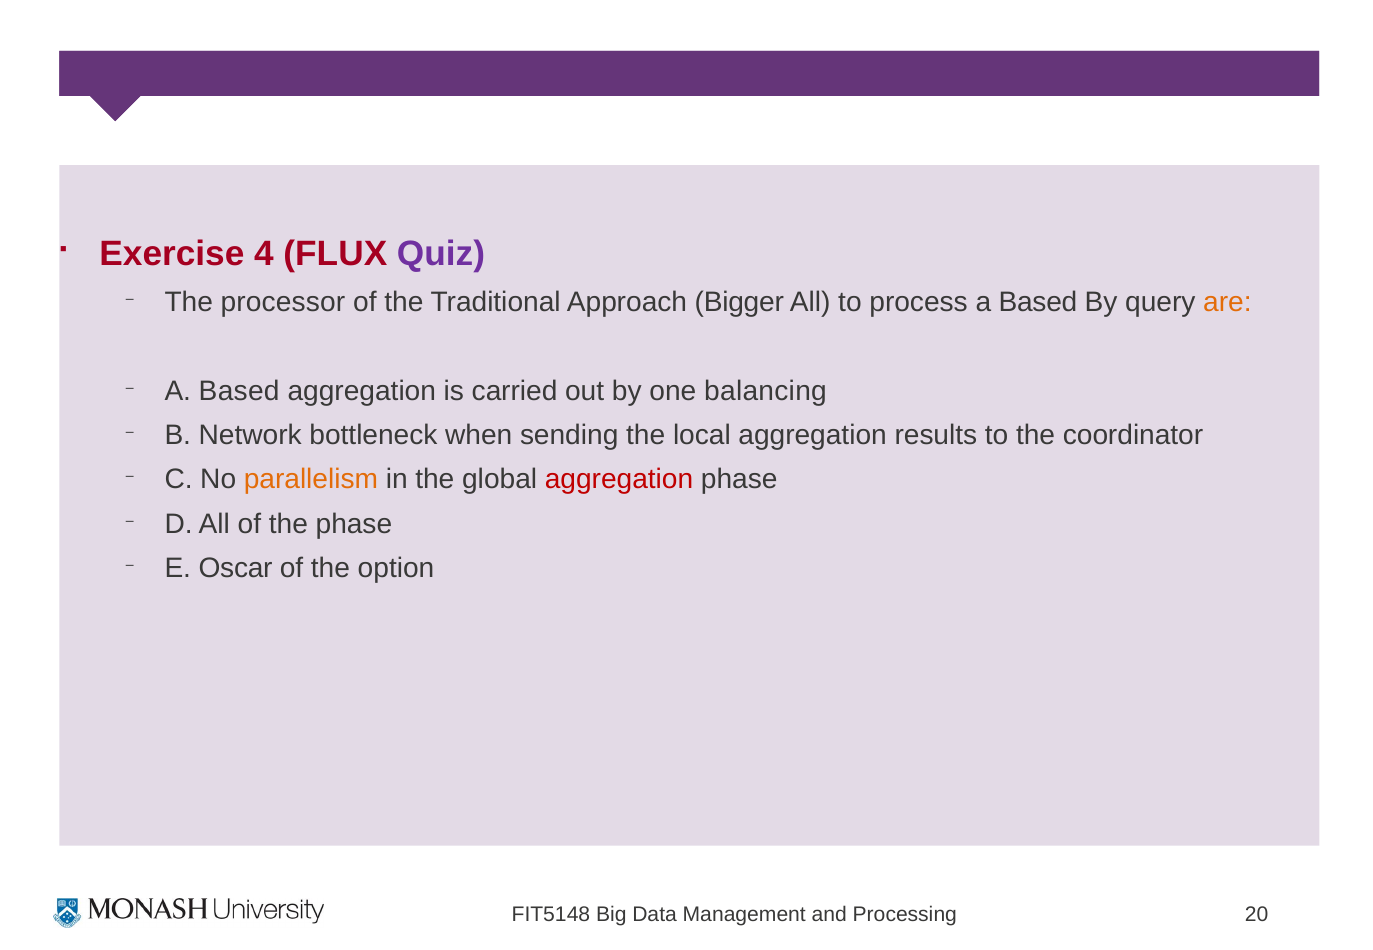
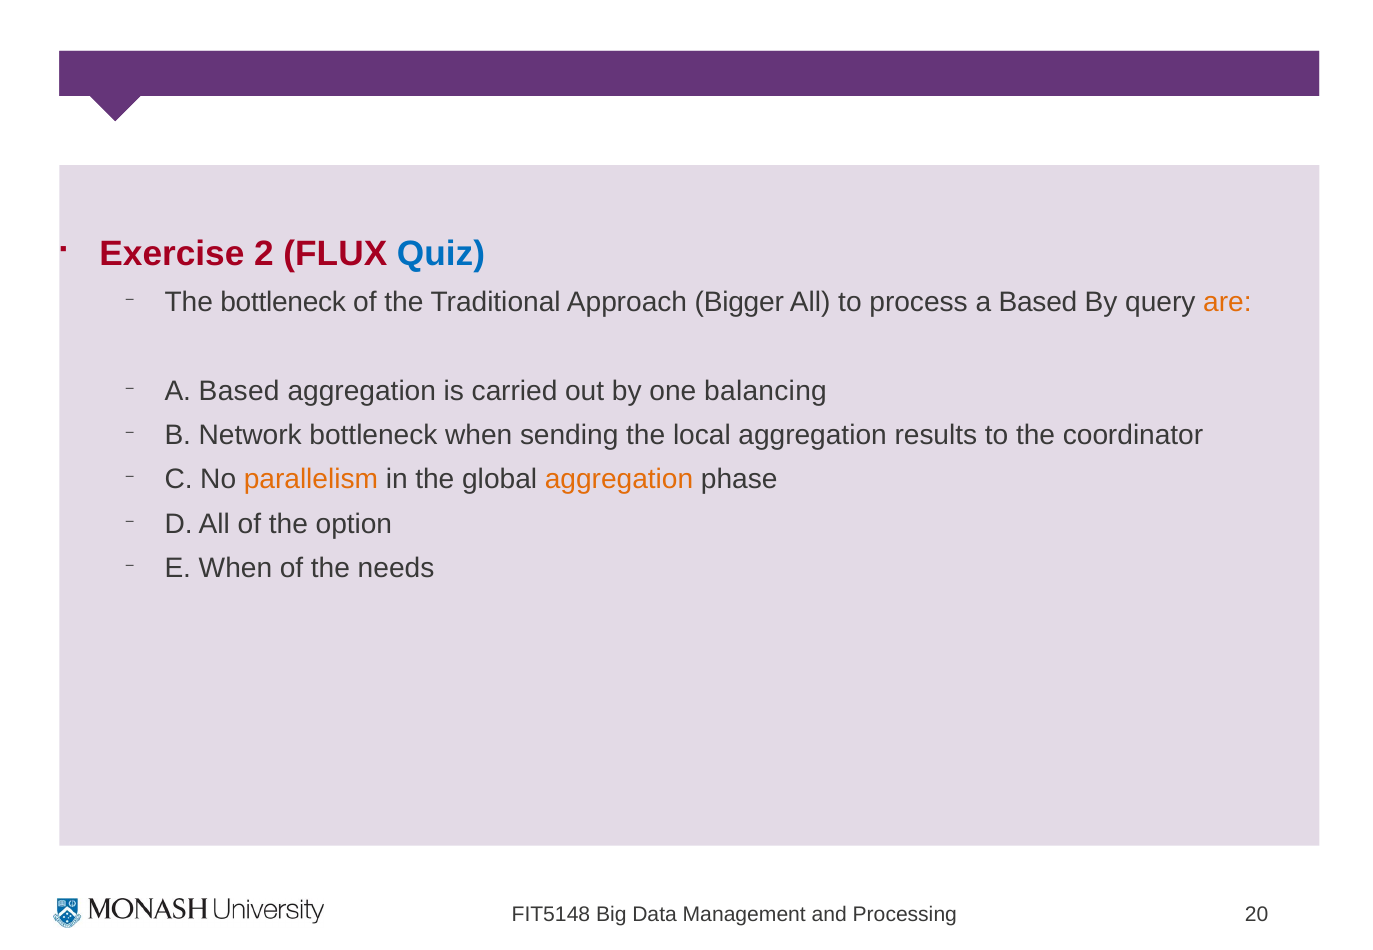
4: 4 -> 2 (264, 254)
Quiz colour: purple -> blue (441, 254)
The processor: processor -> bottleneck (283, 302)
aggregation colour: red -> orange (619, 480)
the phase: phase -> option (354, 524)
E Oscar: Oscar -> When (235, 568)
option: option -> needs (396, 568)
